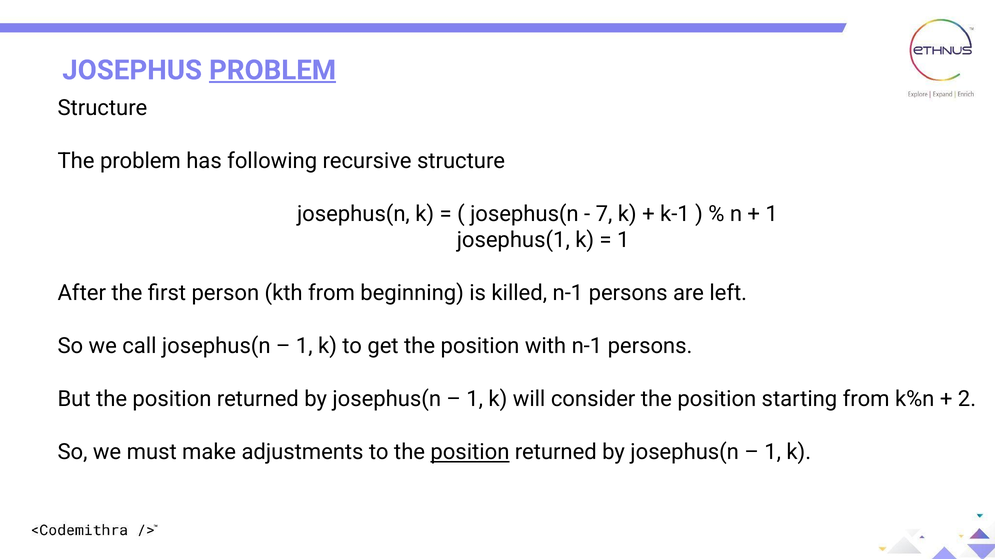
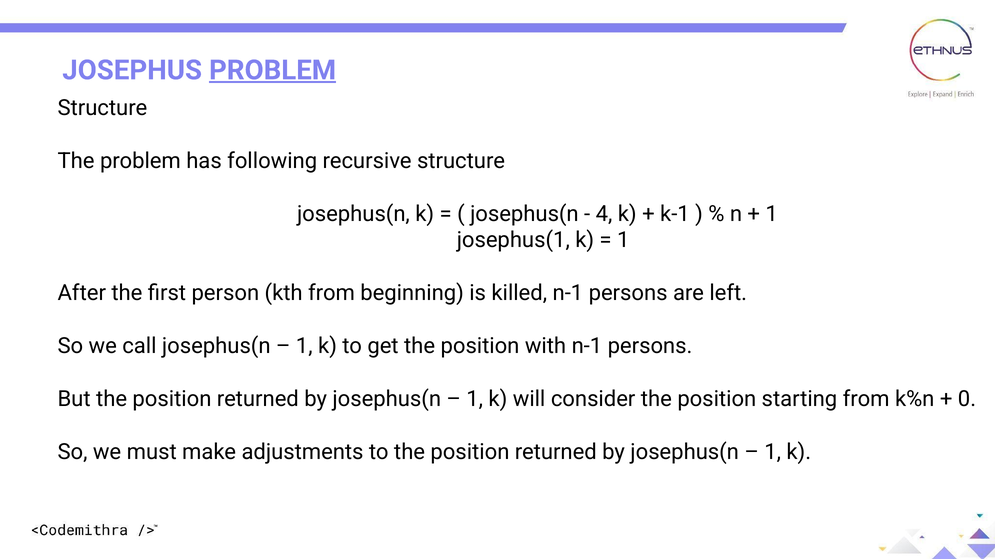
7: 7 -> 4 (604, 214)
2: 2 -> 0 (967, 400)
position underline: present -> none (470, 453)
